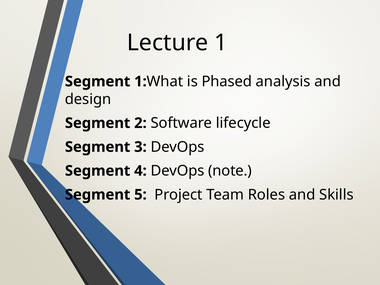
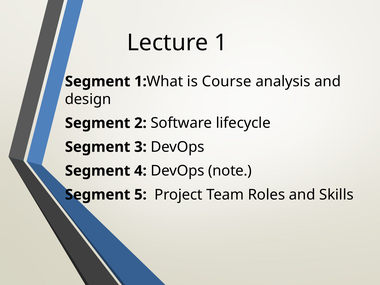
Phased: Phased -> Course (227, 81)
